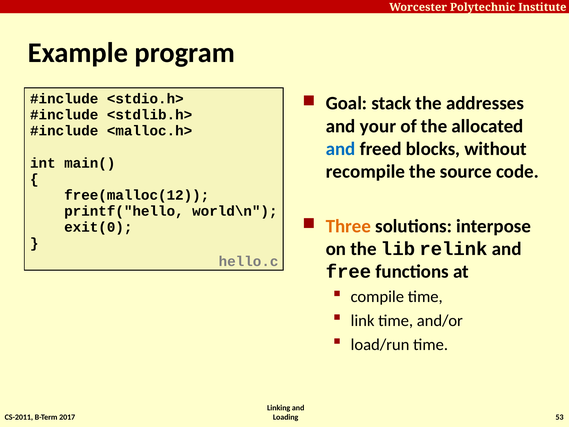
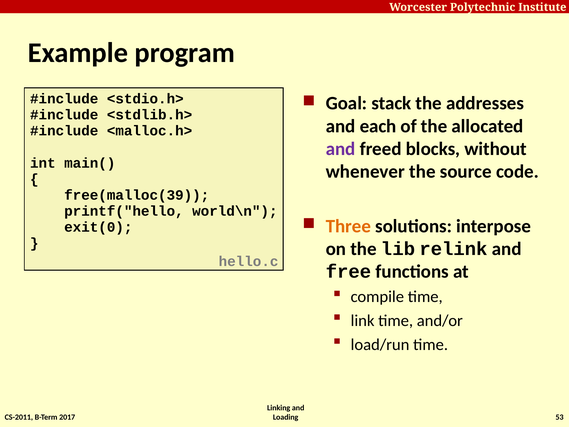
your: your -> each (378, 126)
and colour: blue -> purple (341, 149)
recompile: recompile -> whenever (365, 172)
free(malloc(12: free(malloc(12 -> free(malloc(39 (137, 195)
